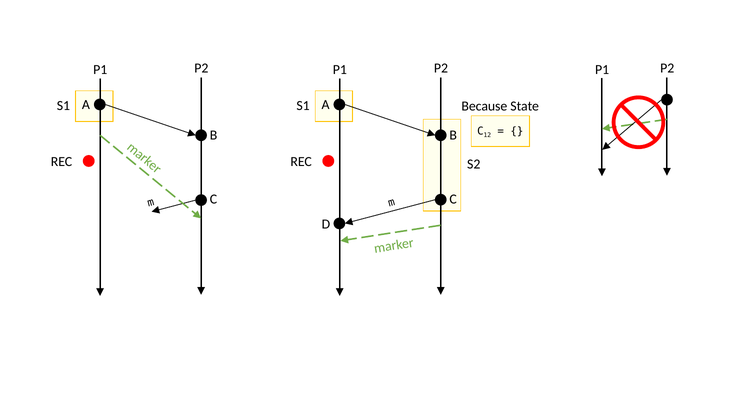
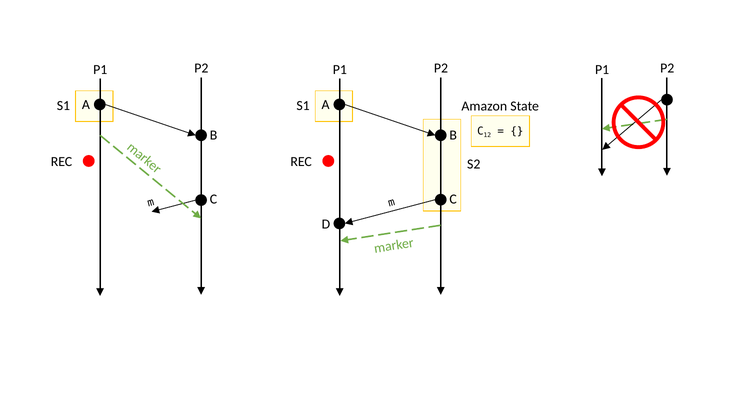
Because: Because -> Amazon (484, 106)
